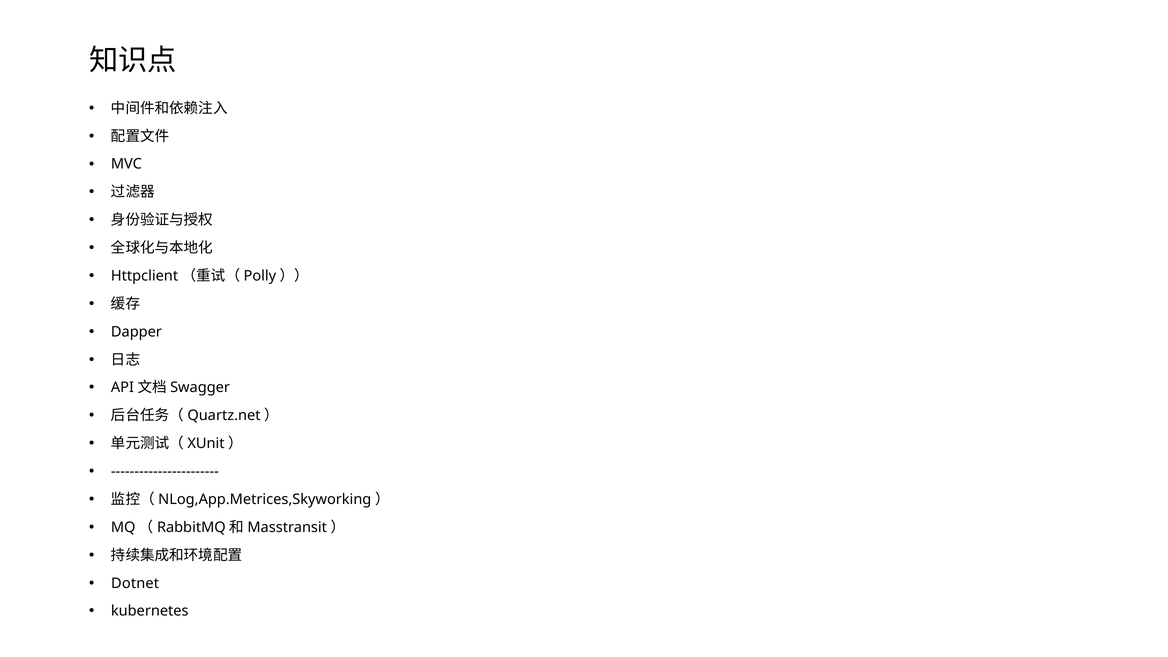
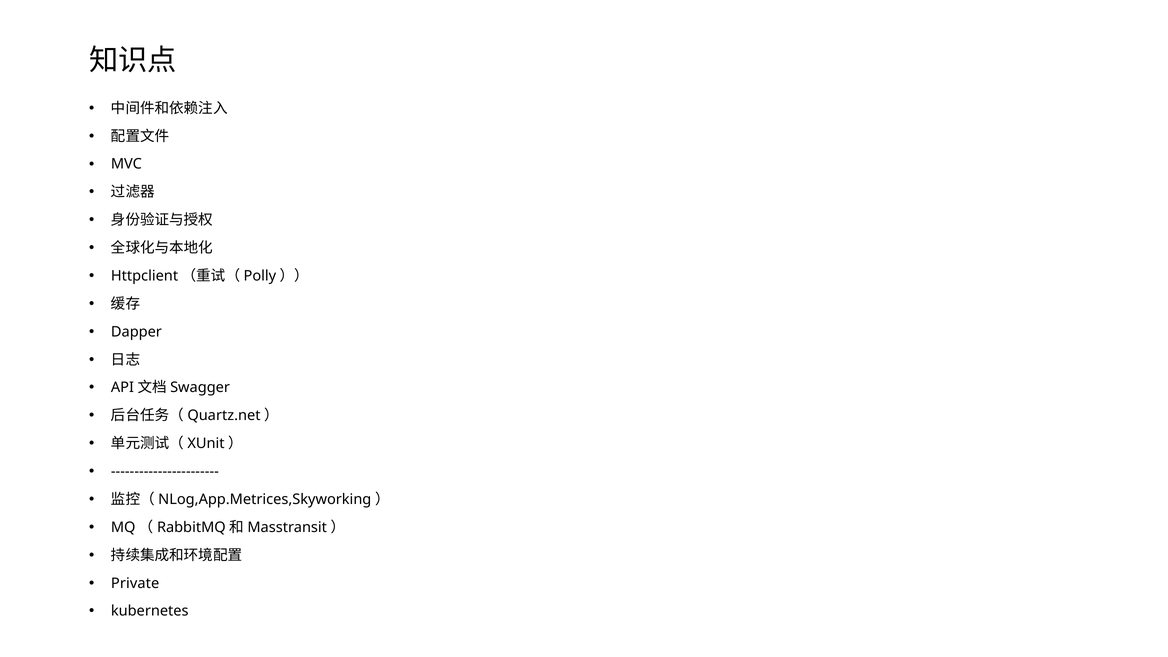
Dotnet: Dotnet -> Private (135, 583)
